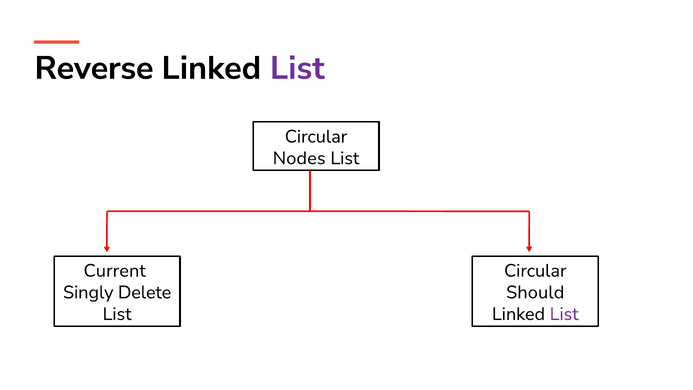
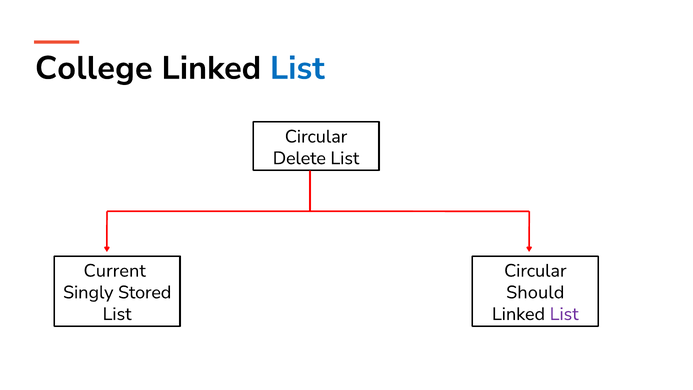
Reverse: Reverse -> College (94, 68)
List colour: purple -> blue (297, 68)
Nodes: Nodes -> Delete (299, 158)
Delete: Delete -> Stored (145, 292)
